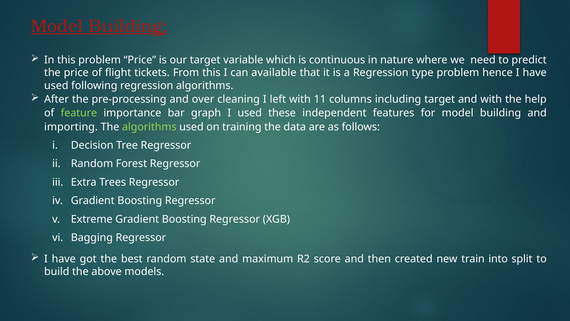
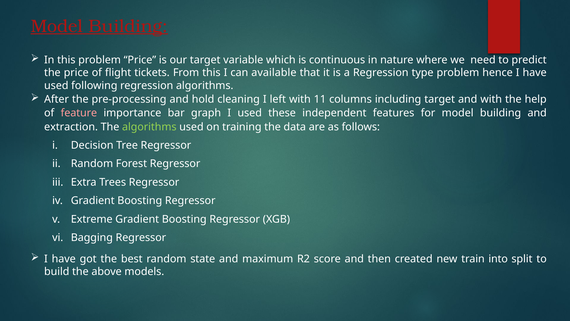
over: over -> hold (203, 99)
feature colour: light green -> pink (79, 113)
importing: importing -> extraction (71, 127)
